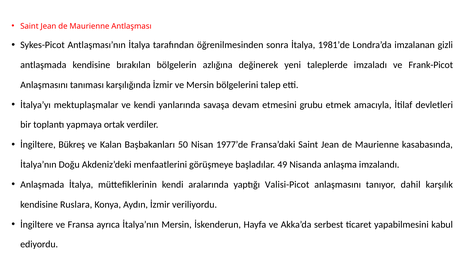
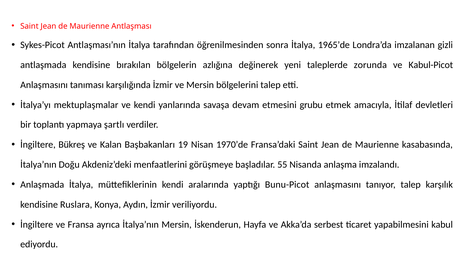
1981’de: 1981’de -> 1965’de (334, 45)
imzaladı: imzaladı -> zorunda (370, 65)
Frank-Picot: Frank-Picot -> Kabul-Picot (431, 65)
ortak: ortak -> şartlı (114, 125)
50: 50 -> 19 (183, 145)
1977’de: 1977’de -> 1970’de (232, 145)
49: 49 -> 55 (282, 165)
Valisi-Picot: Valisi-Picot -> Bunu-Picot (287, 184)
tanıyor dahil: dahil -> talep (411, 184)
